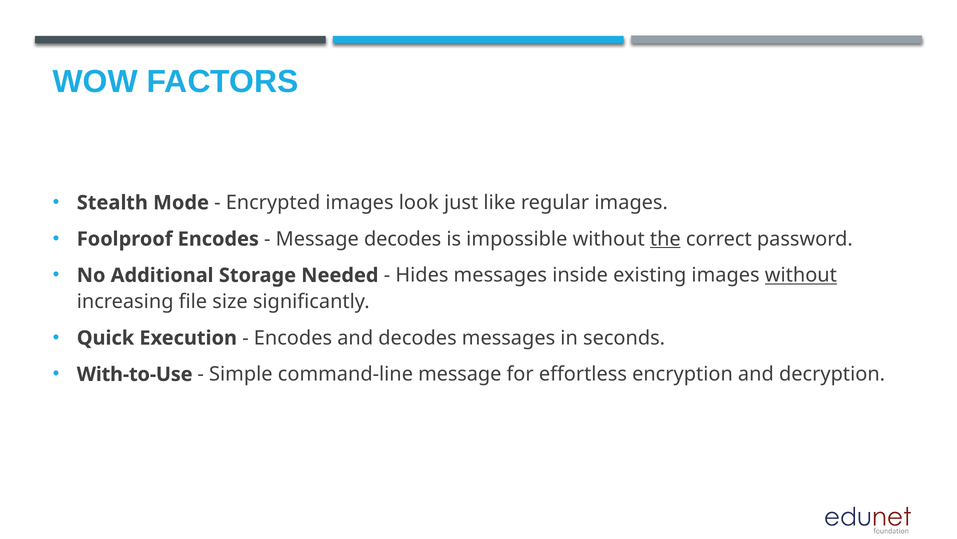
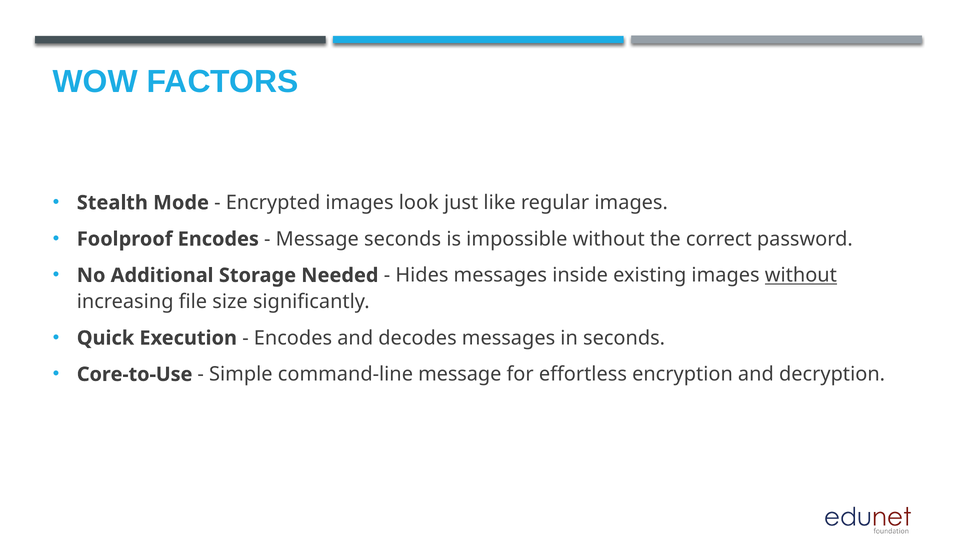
Message decodes: decodes -> seconds (403, 239)
the underline: present -> none (665, 239)
With-to-Use: With-to-Use -> Core-to-Use (135, 374)
